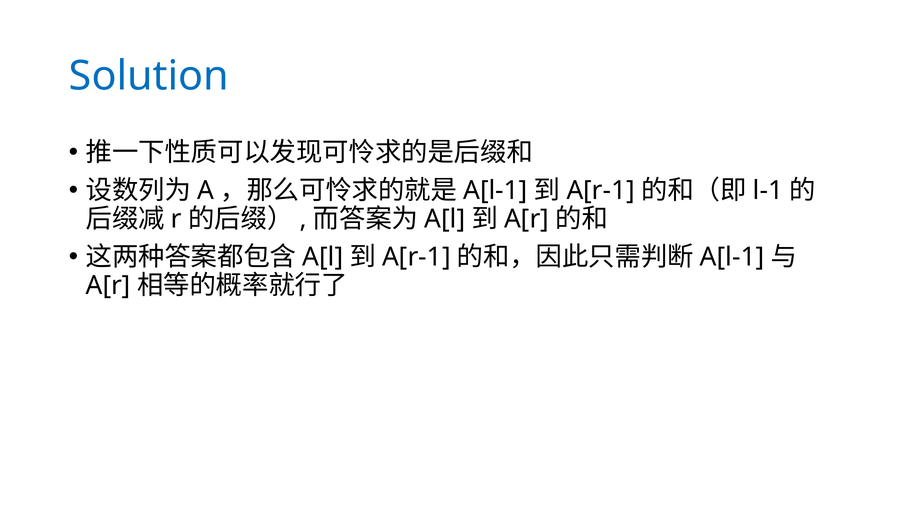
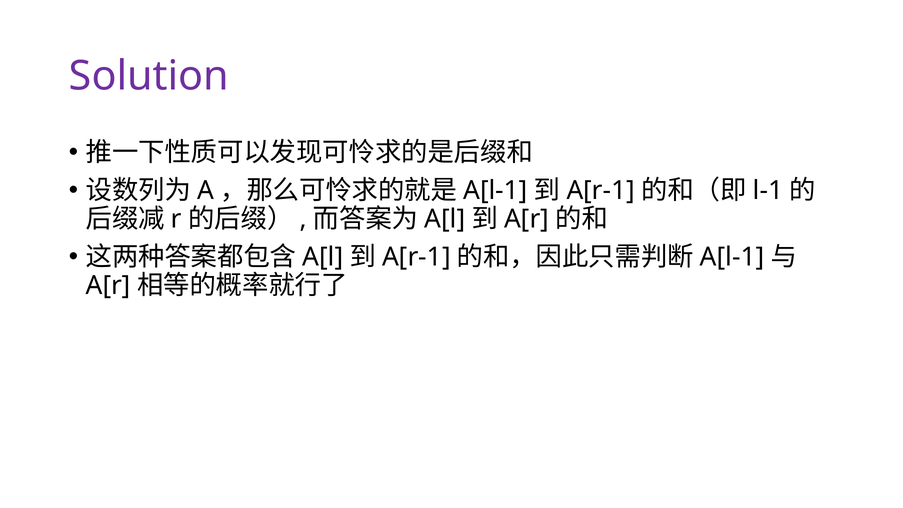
Solution colour: blue -> purple (149, 76)
